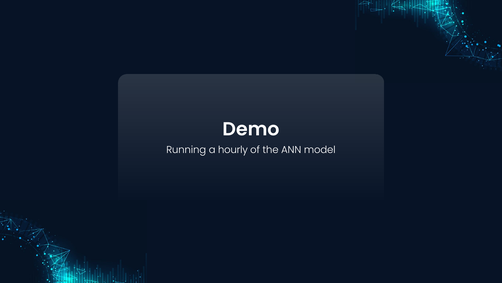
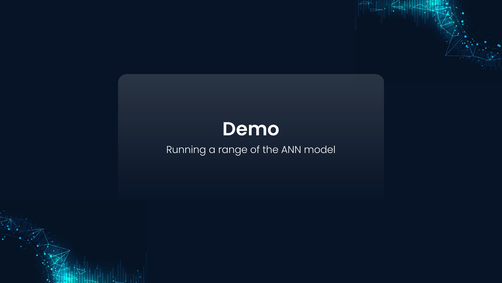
hourly: hourly -> range (233, 150)
